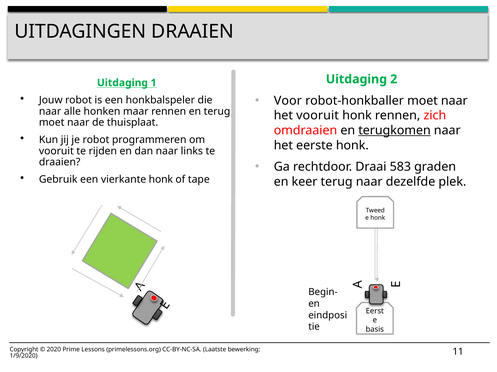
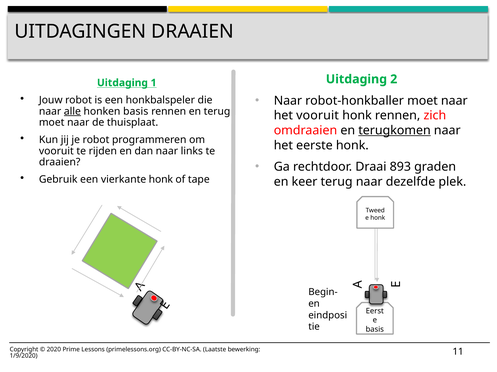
Voor: Voor -> Naar (288, 101)
alle underline: none -> present (72, 112)
honken maar: maar -> basis (136, 112)
583: 583 -> 893 (400, 167)
